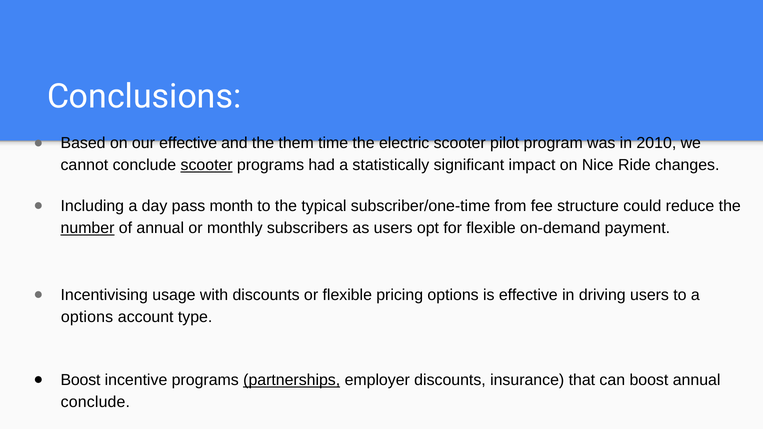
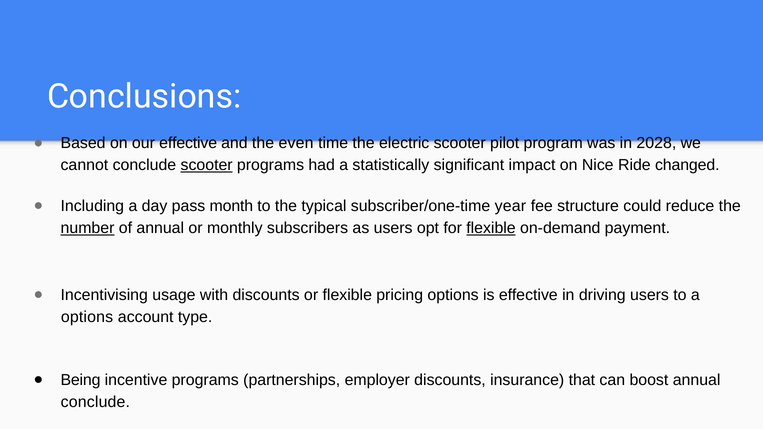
them: them -> even (296, 143)
2010: 2010 -> 2028 (656, 143)
changes: changes -> changed (687, 165)
from: from -> year (510, 206)
flexible underline: none -> present (491, 228)
Boost: Boost -> Being (80, 380)
partnerships underline: present -> none (292, 380)
